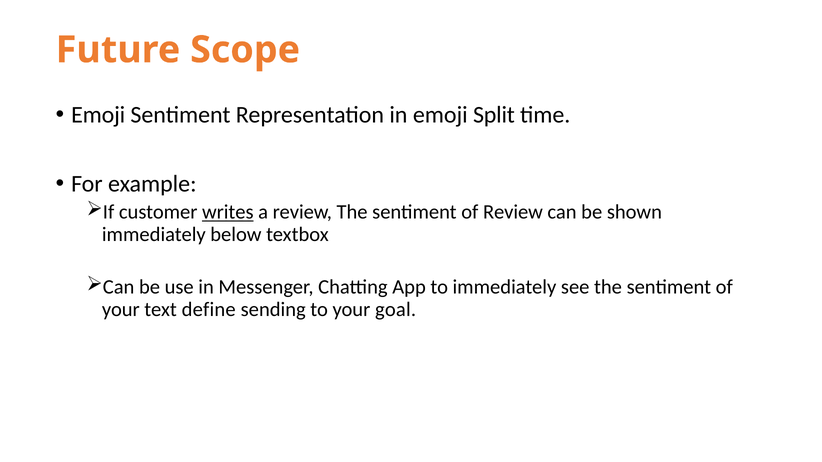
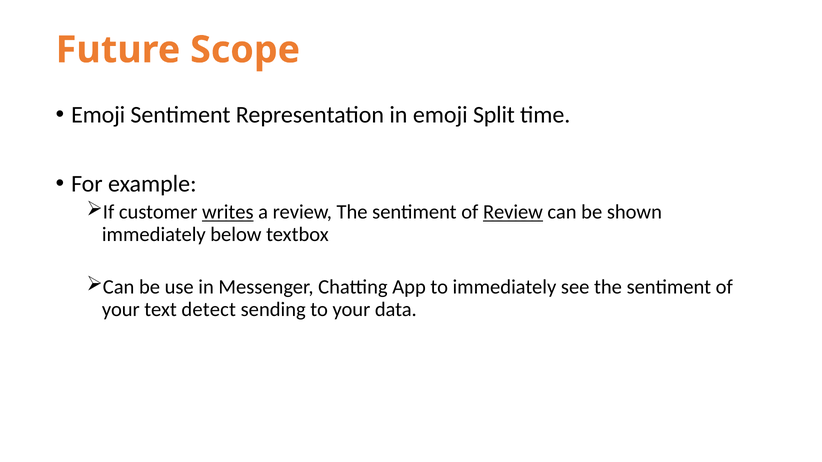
Review underline: none -> present (513, 212)
define: define -> detect (209, 310)
goal: goal -> data (396, 310)
